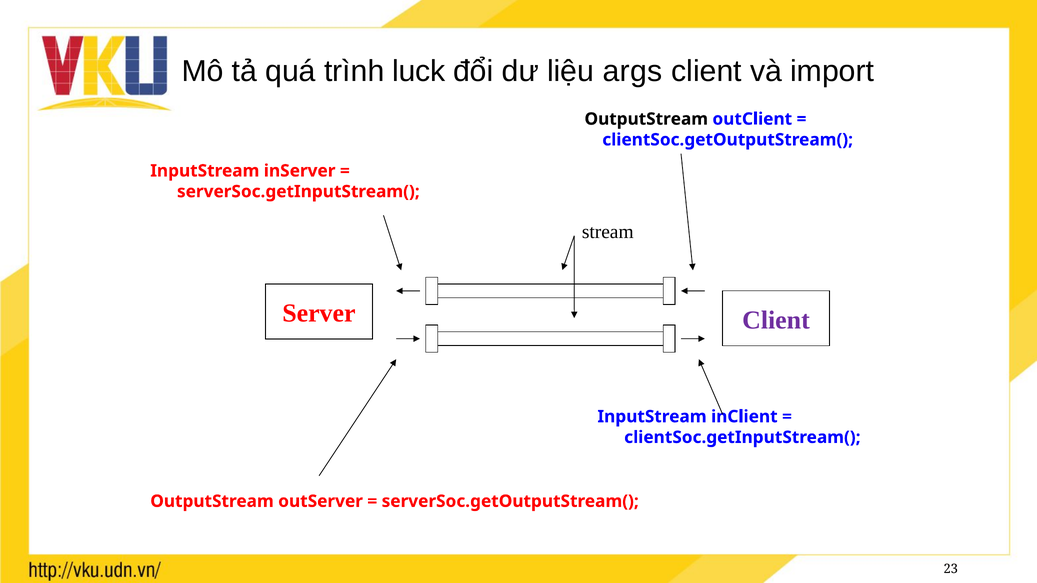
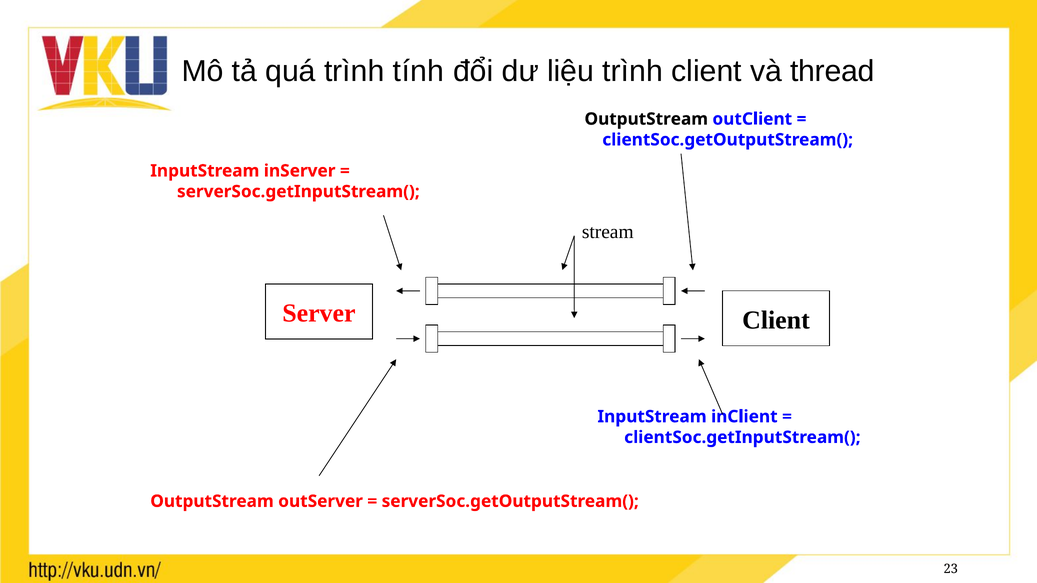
luck: luck -> tính (419, 71)
liệu args: args -> trình (633, 71)
import: import -> thread (832, 71)
Client colour: purple -> black (776, 320)
